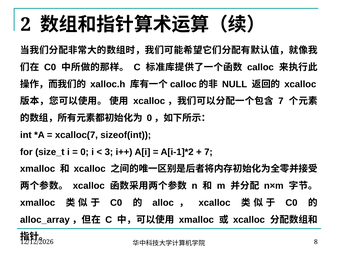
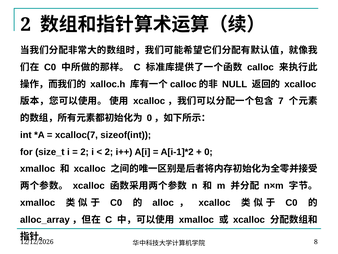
0: 0 -> 2 (85, 152)
3: 3 -> 2 (109, 152)
7: 7 -> 0 (208, 152)
